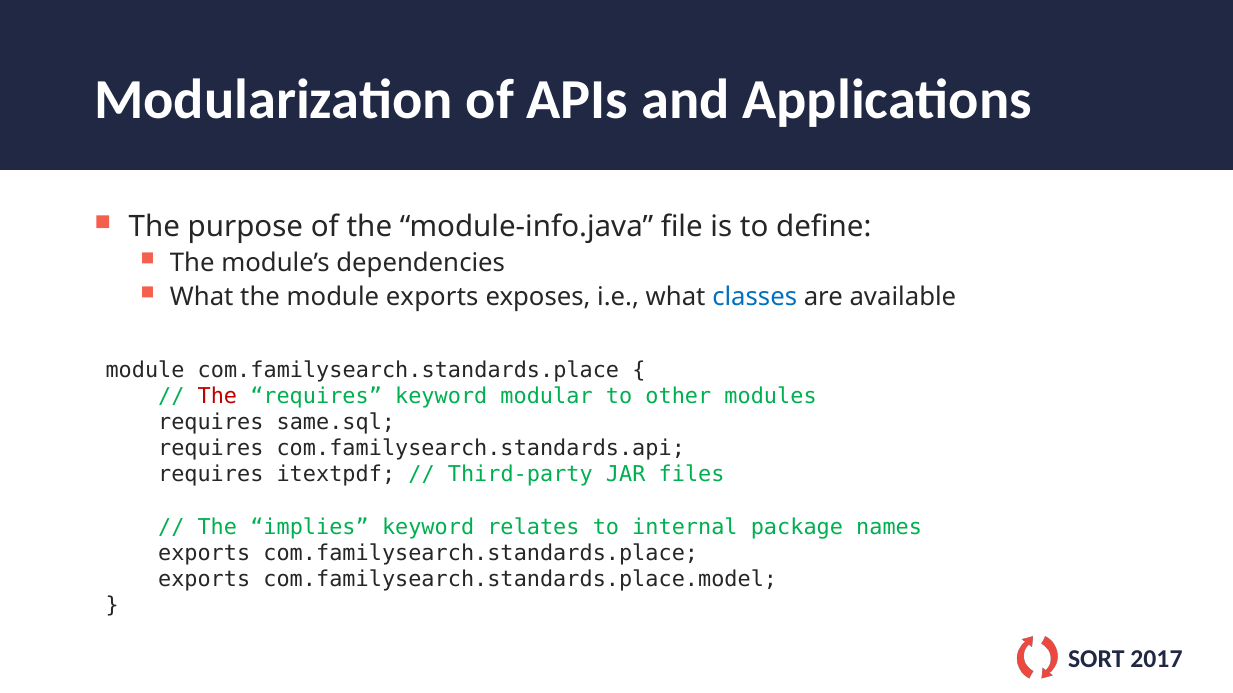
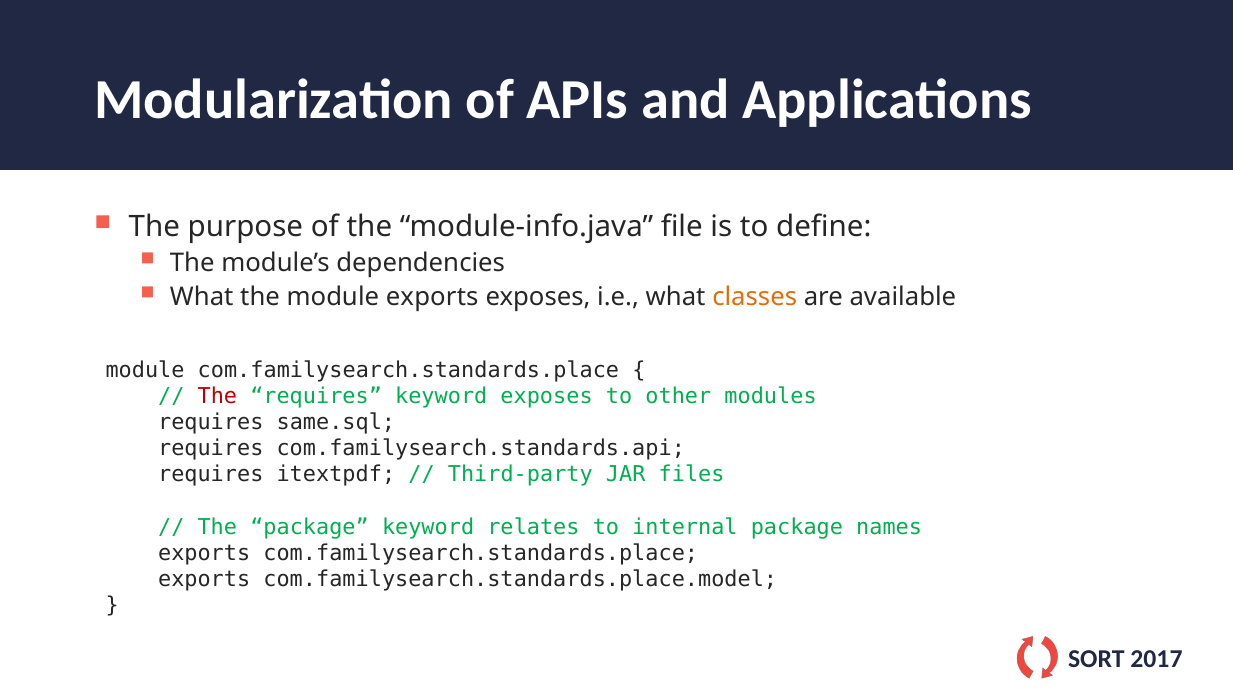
classes colour: blue -> orange (755, 297)
keyword modular: modular -> exposes (547, 396)
The implies: implies -> package (310, 527)
